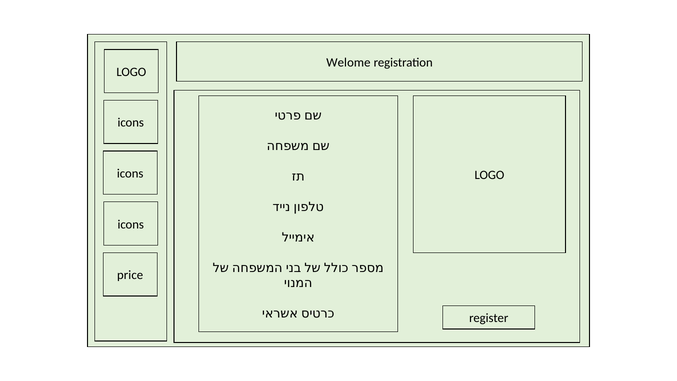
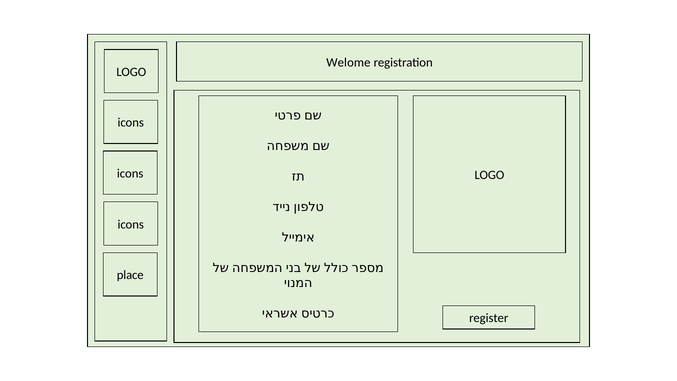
price: price -> place (130, 275)
